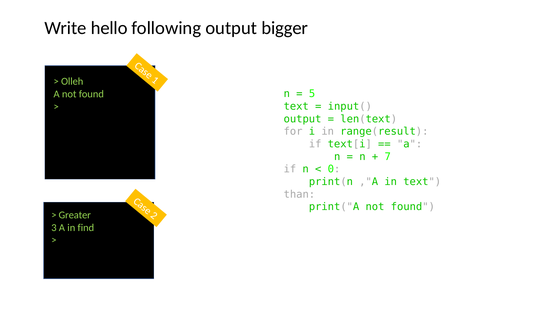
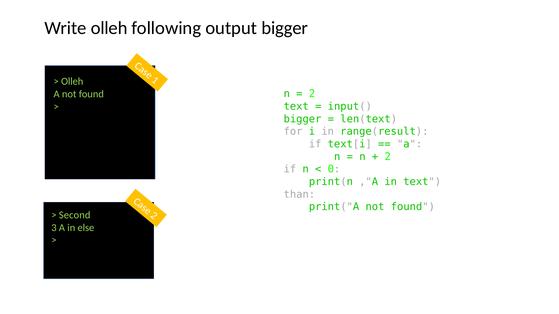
Write hello: hello -> olleh (109, 28)
5: 5 -> 2 (312, 94)
output: output -> bigger (303, 119)
7: 7 -> 2 (388, 157)
Greater: Greater -> Second (75, 215)
find: find -> else (86, 228)
